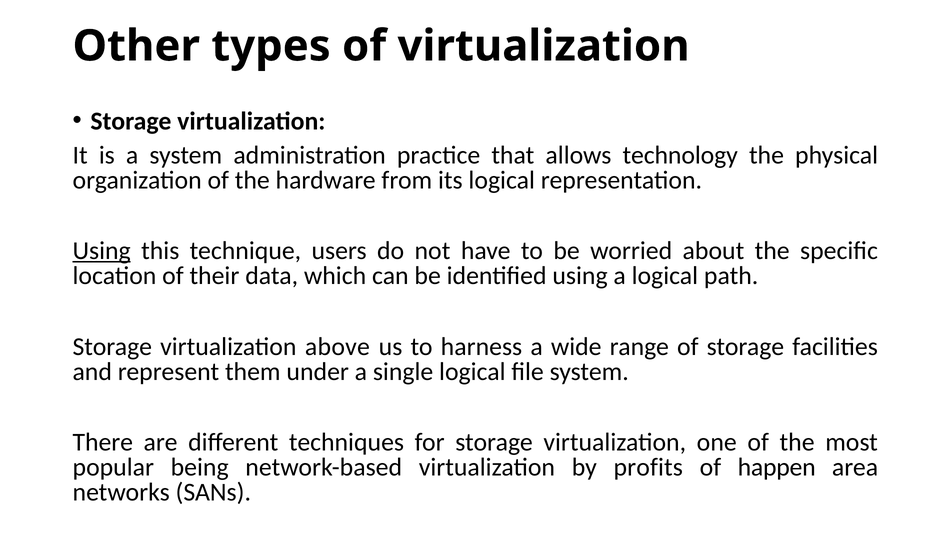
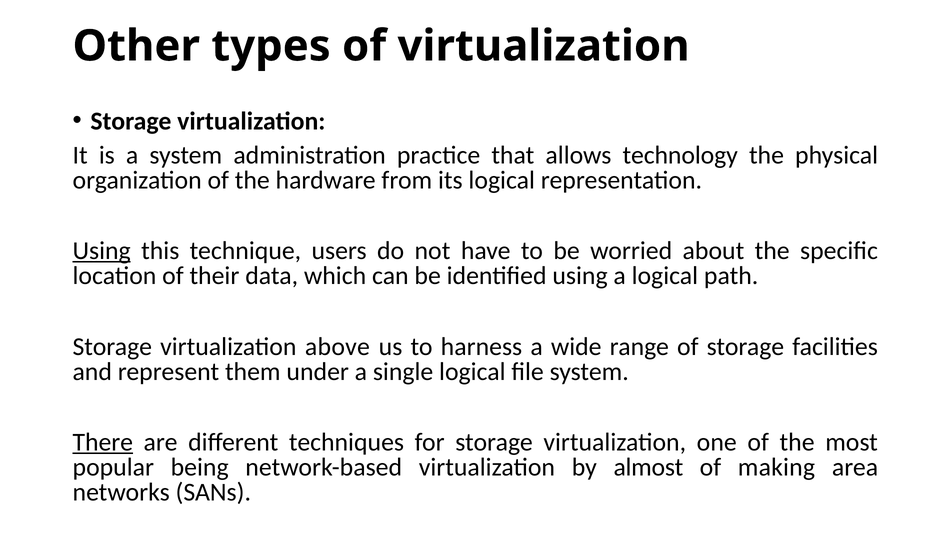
There underline: none -> present (103, 443)
profits: profits -> almost (648, 468)
happen: happen -> making (776, 468)
